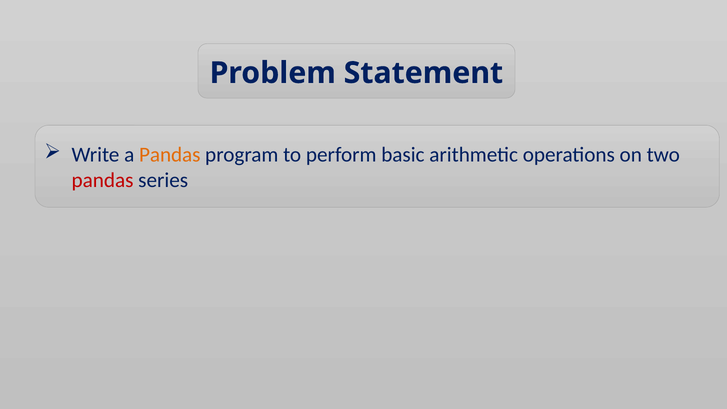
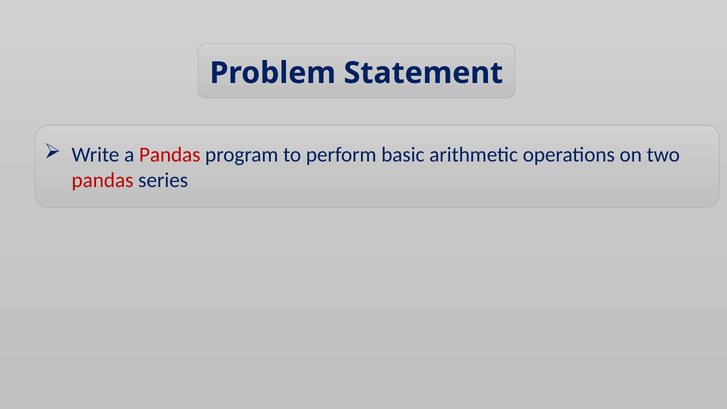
Pandas colour: orange -> red (170, 155)
